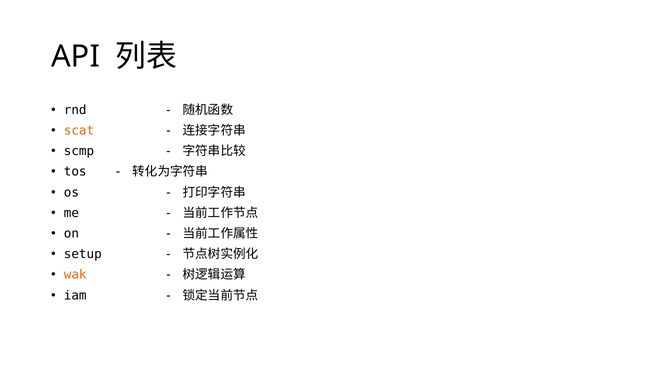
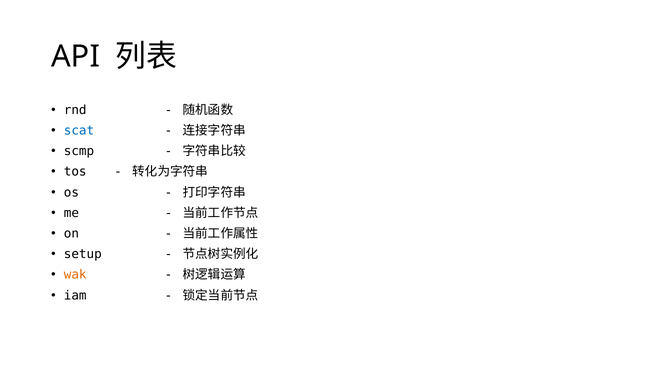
scat colour: orange -> blue (79, 130)
